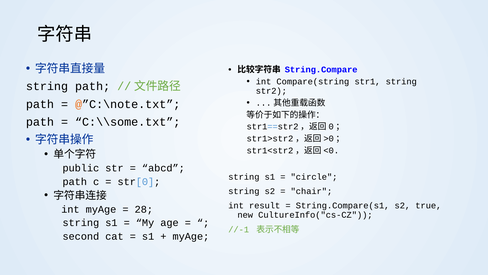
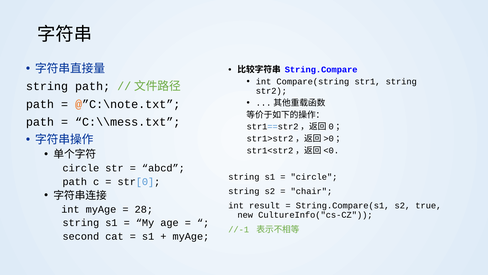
C:\\some.txt: C:\\some.txt -> C:\\mess.txt (128, 122)
public: public -> circle (81, 168)
